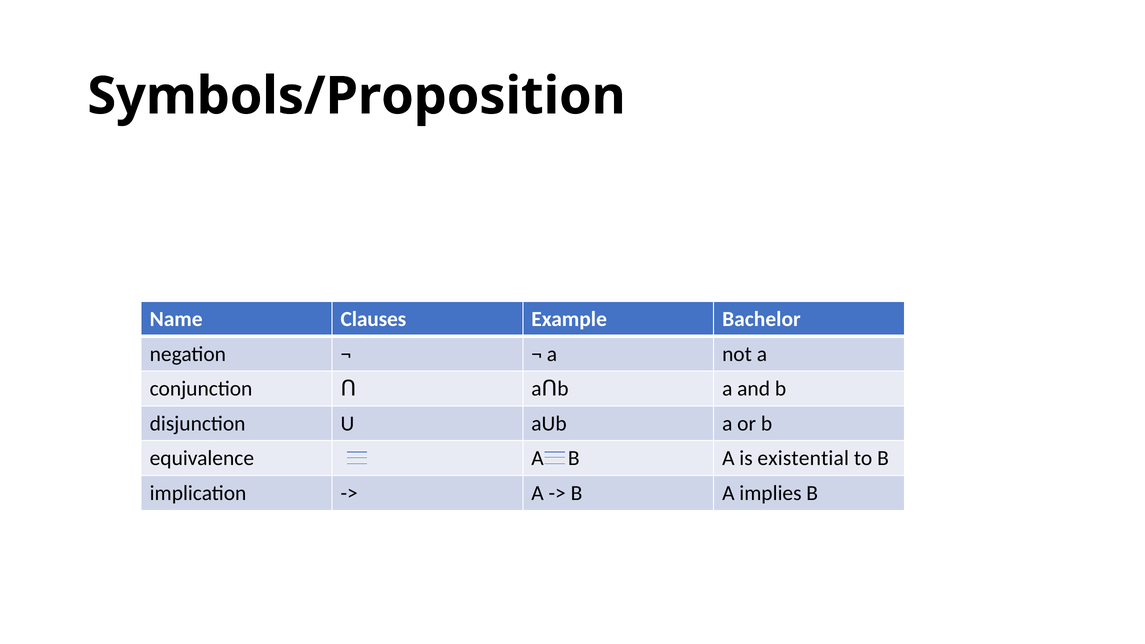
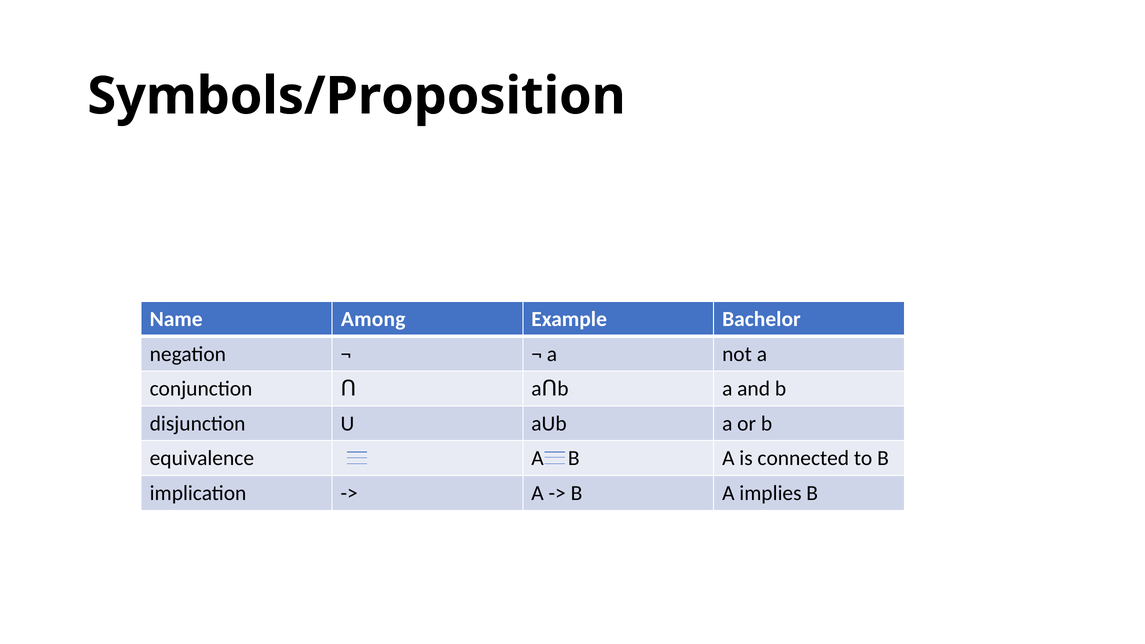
Clauses: Clauses -> Among (373, 319)
existential: existential -> connected (803, 458)
